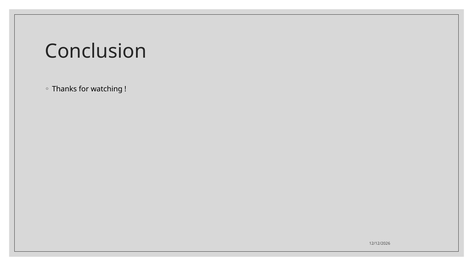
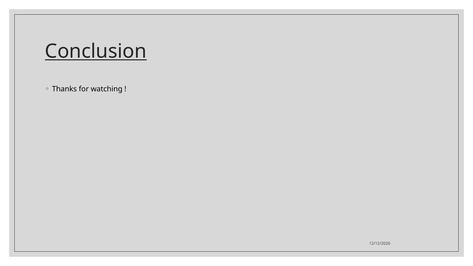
Conclusion underline: none -> present (96, 51)
